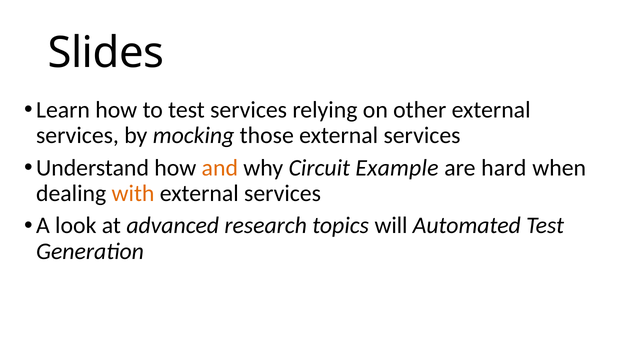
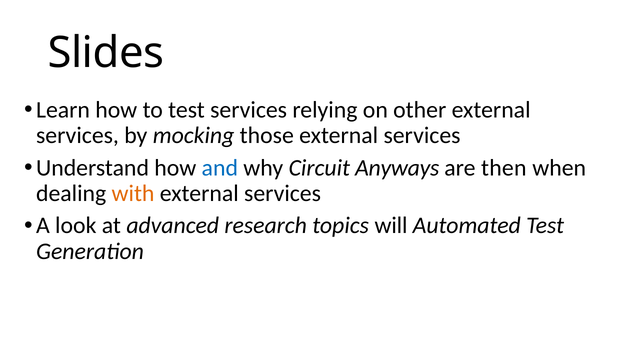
and colour: orange -> blue (220, 168)
Example: Example -> Anyways (397, 168)
hard: hard -> then (504, 168)
